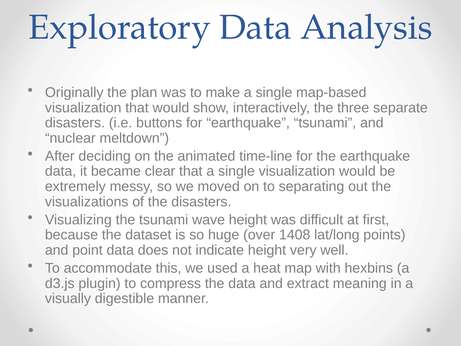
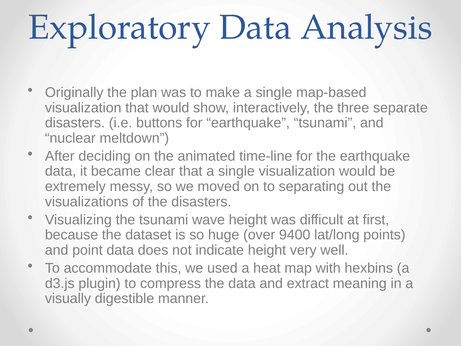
1408: 1408 -> 9400 (295, 235)
